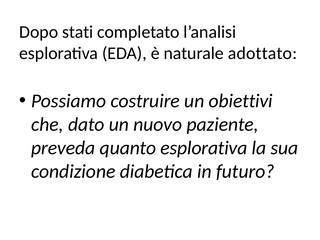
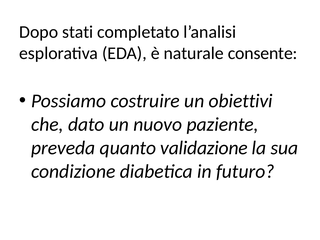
adottato: adottato -> consente (263, 53)
quanto esplorativa: esplorativa -> validazione (204, 148)
